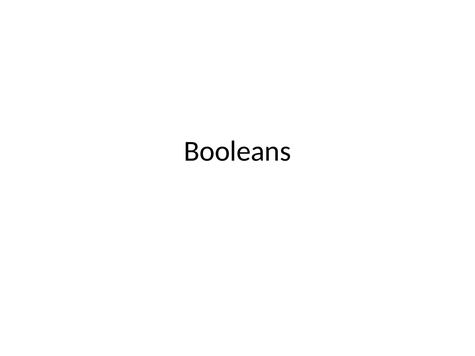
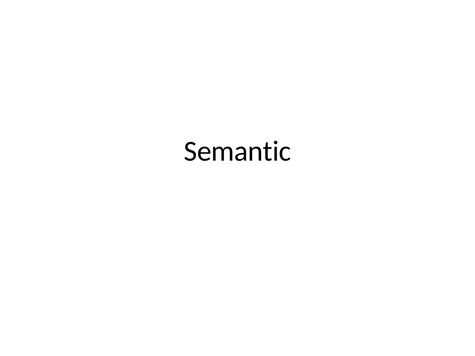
Booleans: Booleans -> Semantic (238, 151)
